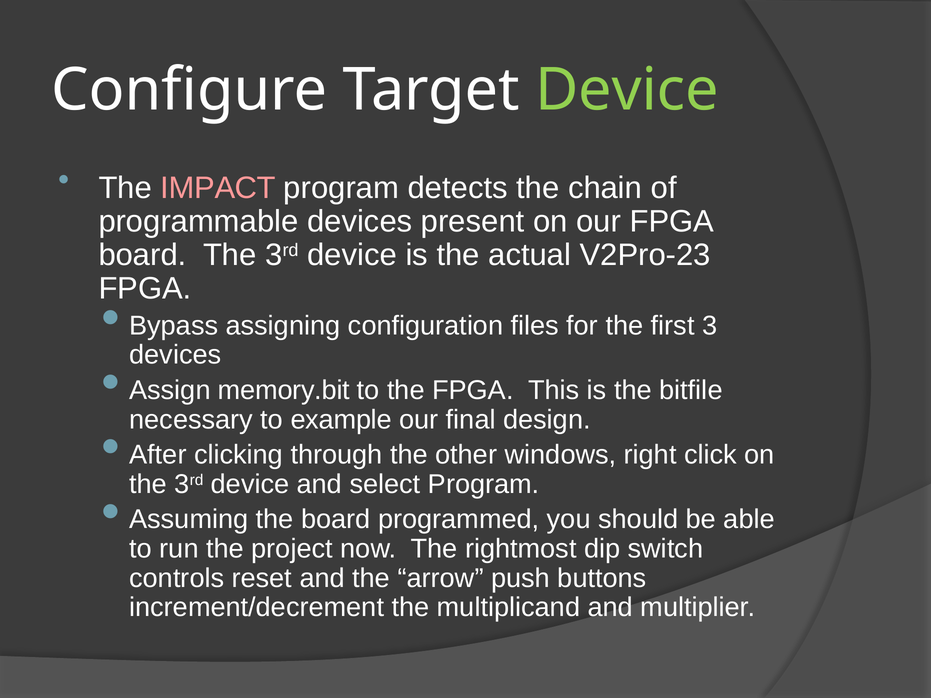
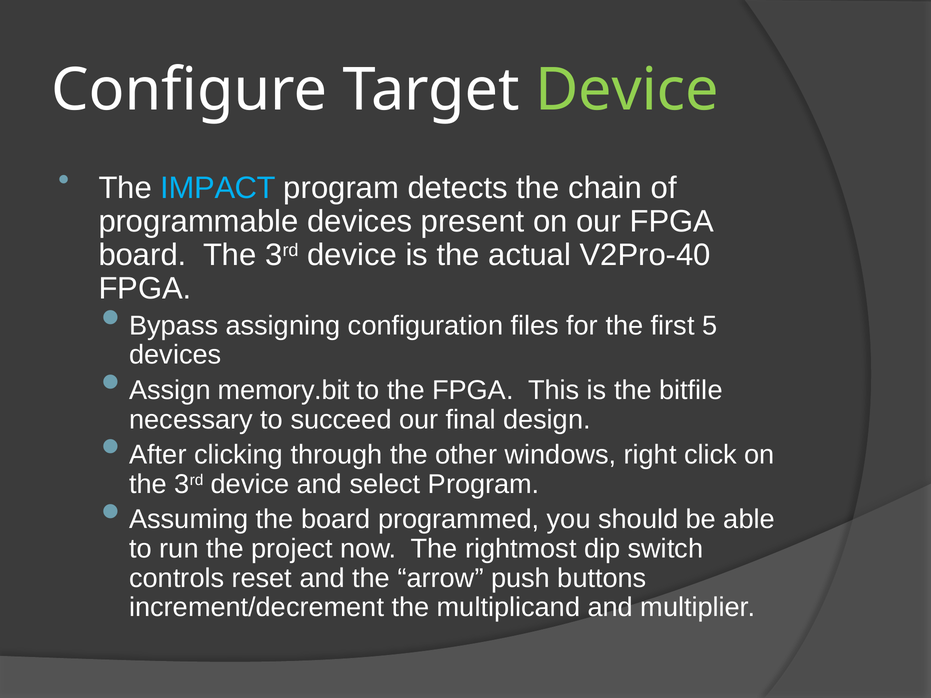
IMPACT colour: pink -> light blue (218, 188)
V2Pro-23: V2Pro-23 -> V2Pro-40 (645, 255)
3: 3 -> 5 (710, 326)
example: example -> succeed (341, 420)
